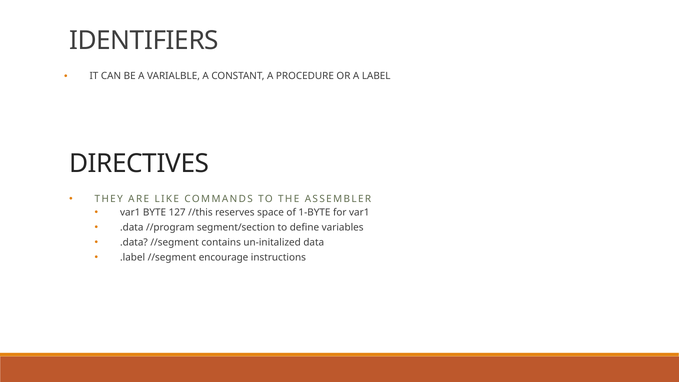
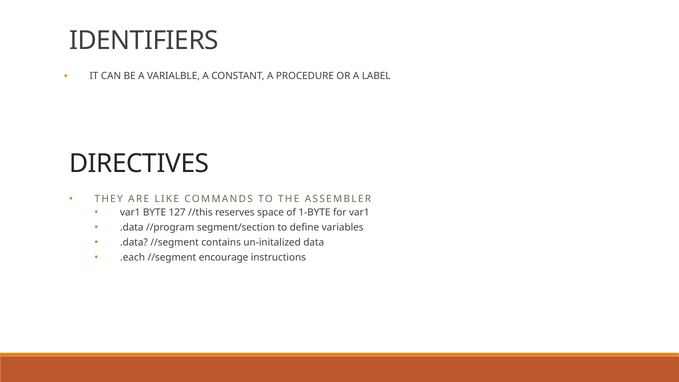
.label: .label -> .each (133, 257)
